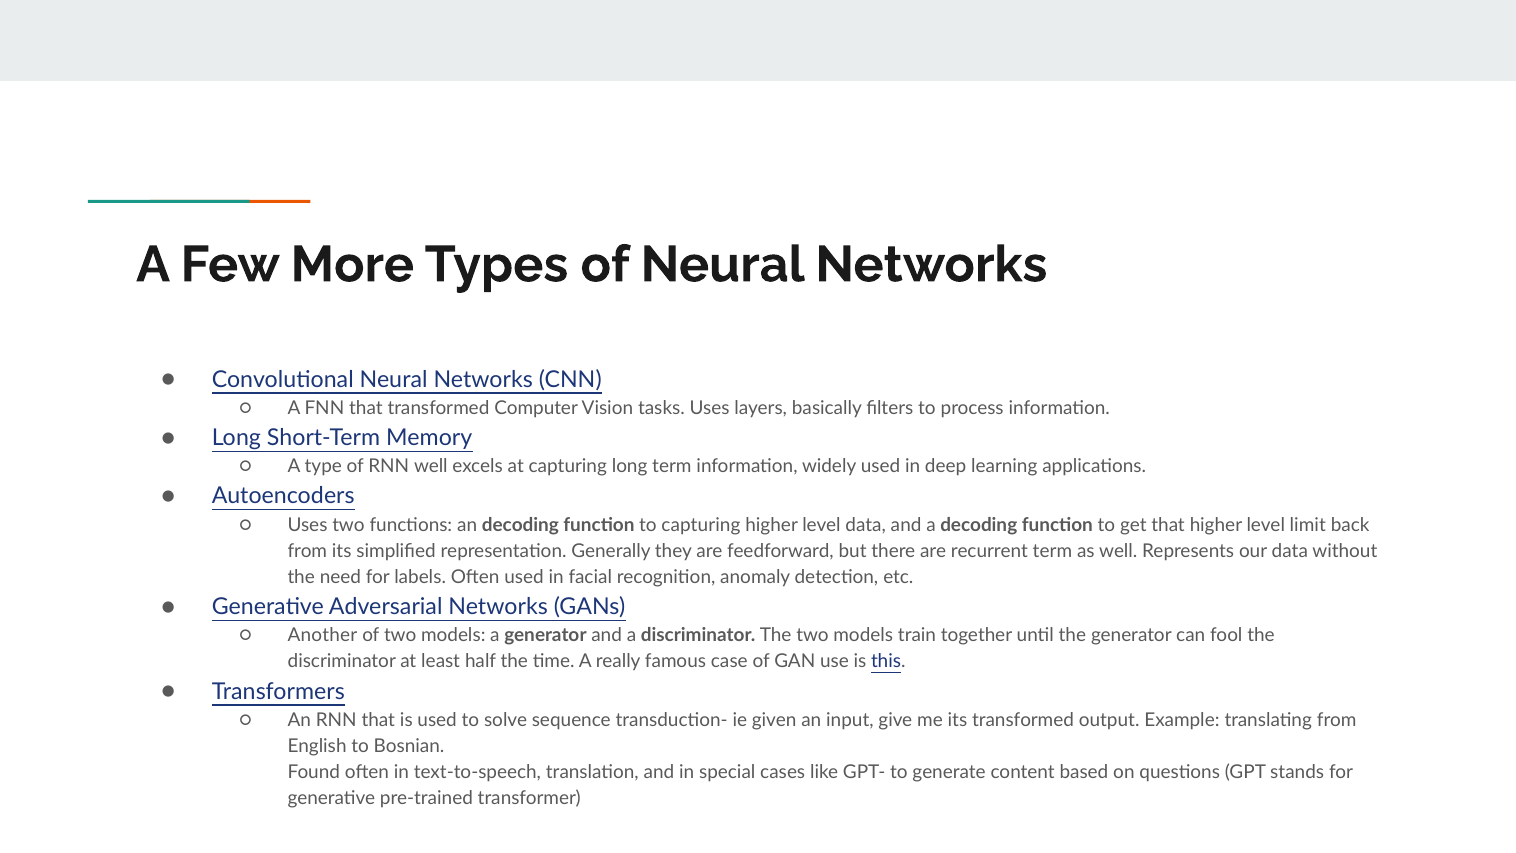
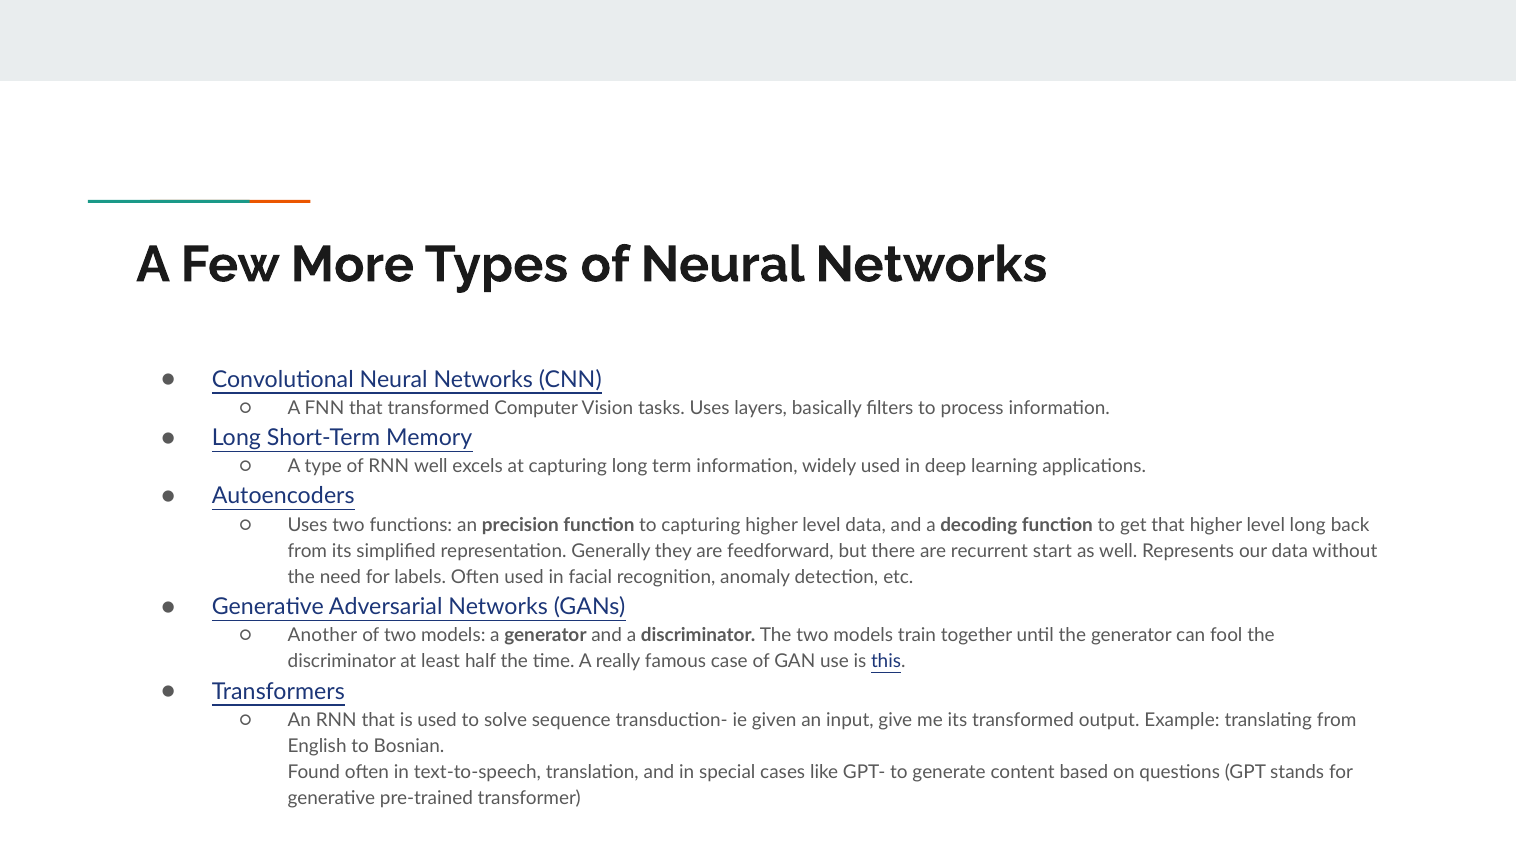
an decoding: decoding -> precision (520, 525)
level limit: limit -> long (1308, 525)
recurrent term: term -> start (1052, 551)
